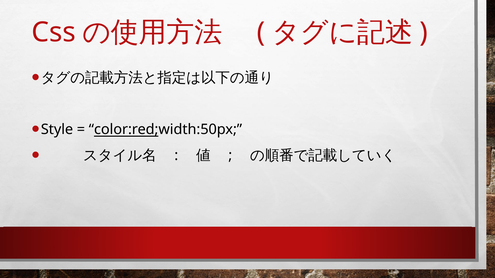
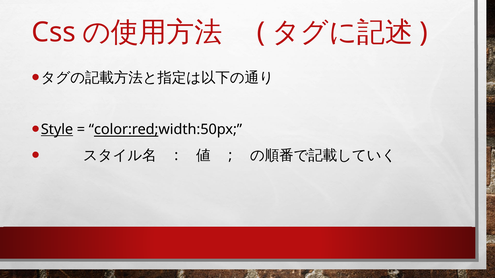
Style underline: none -> present (57, 130)
